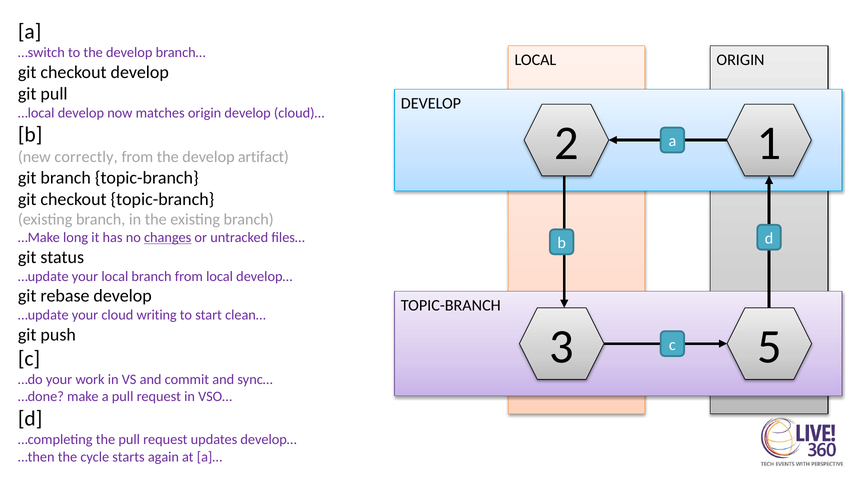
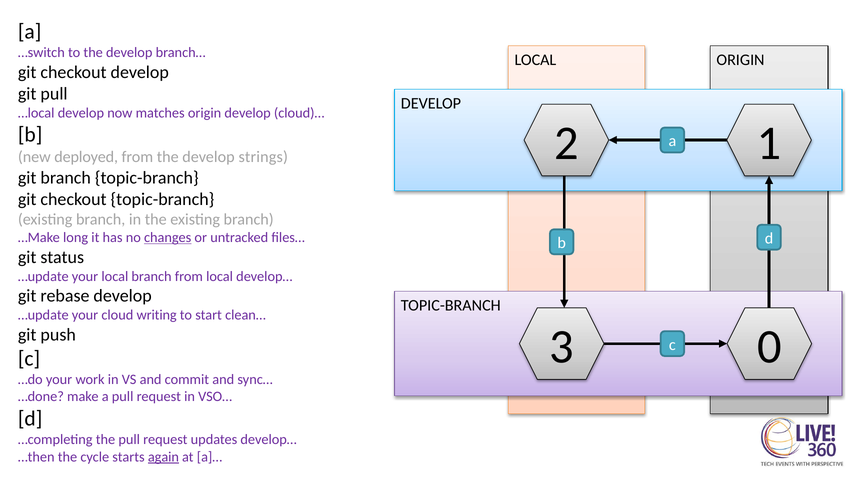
correctly: correctly -> deployed (86, 157)
artifact: artifact -> strings (263, 157)
5: 5 -> 0 (769, 347)
again underline: none -> present (163, 457)
